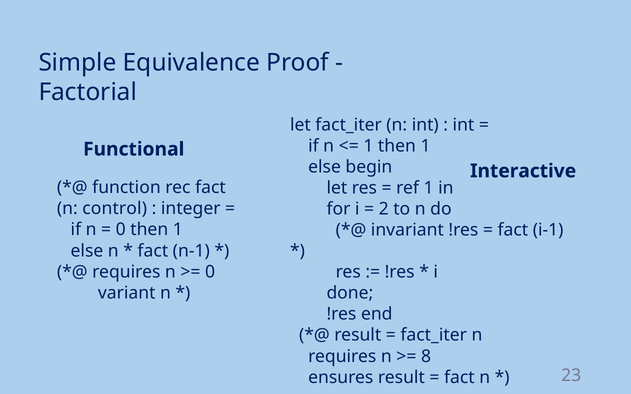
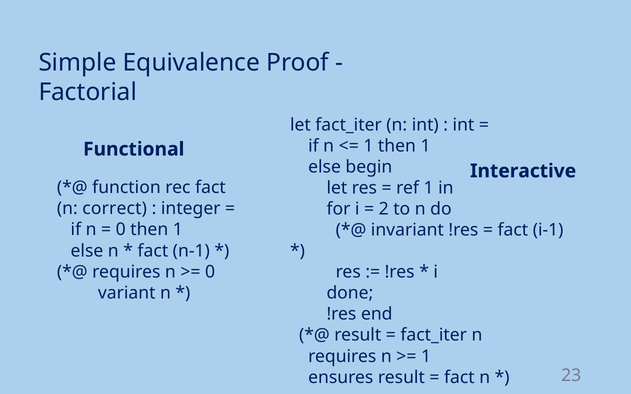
control: control -> correct (115, 209)
8: 8 -> 1 (426, 357)
